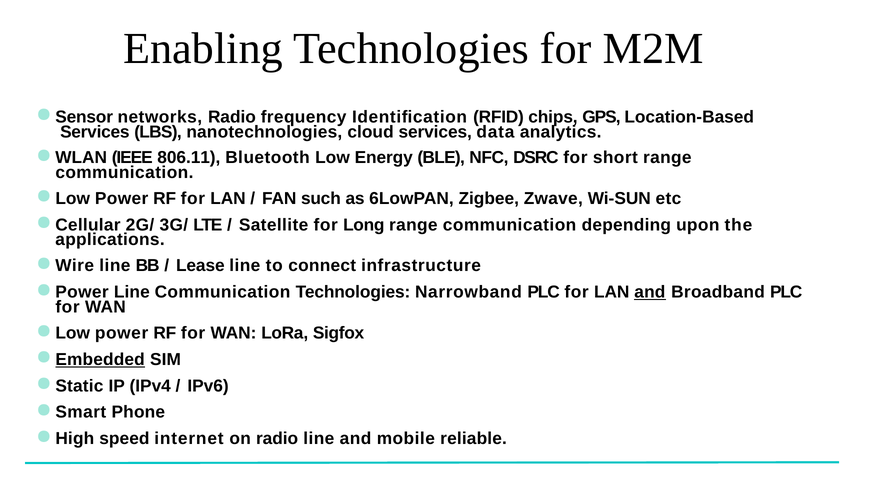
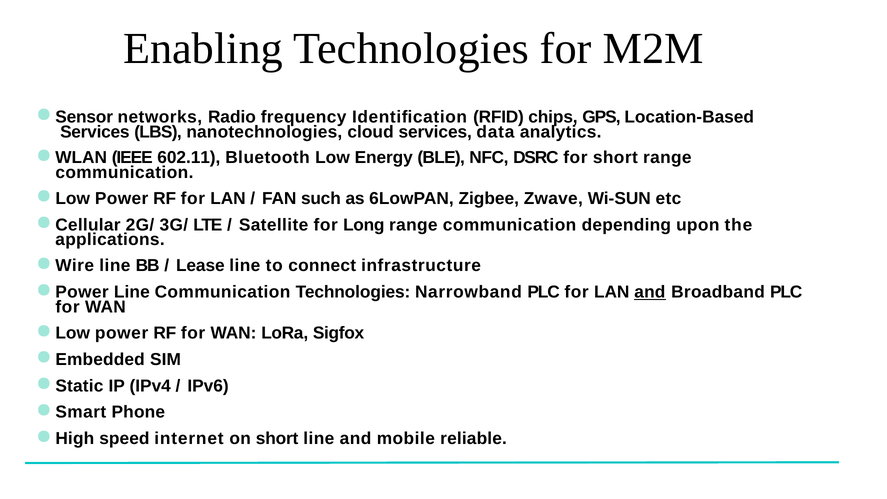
806.11: 806.11 -> 602.11 (189, 158)
Embedded underline: present -> none (100, 359)
on radio: radio -> short (277, 439)
